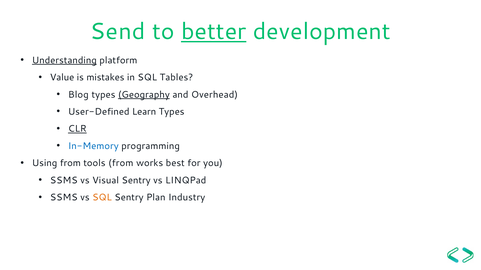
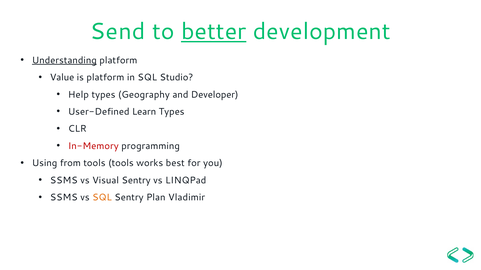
is mistakes: mistakes -> platform (105, 78)
Tables: Tables -> Studio (176, 78)
Blog: Blog -> Help (78, 95)
Geography underline: present -> none (144, 95)
Overhead: Overhead -> Developer (215, 95)
CLR underline: present -> none (77, 129)
In-Memory colour: blue -> red (93, 146)
tools from: from -> tools (121, 163)
Industry: Industry -> Vladimir (187, 198)
